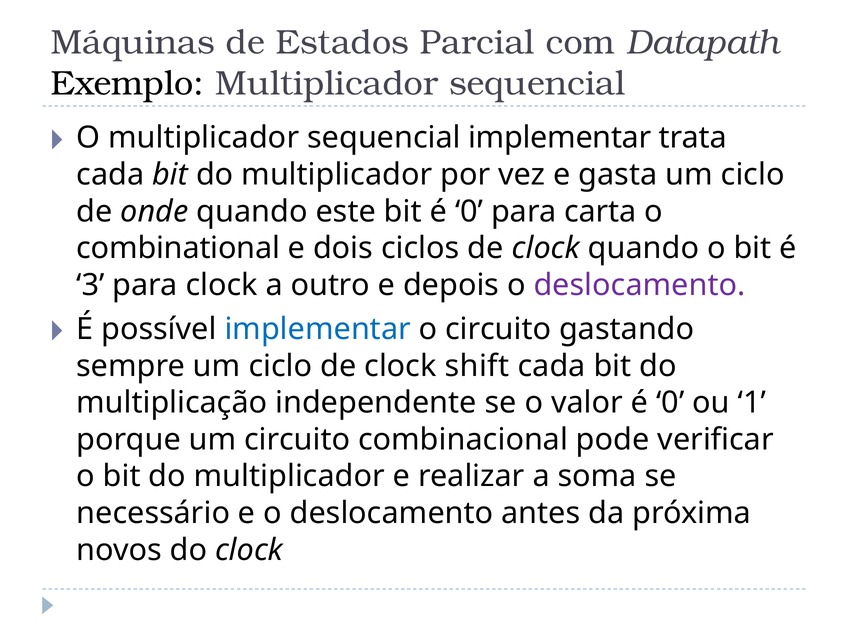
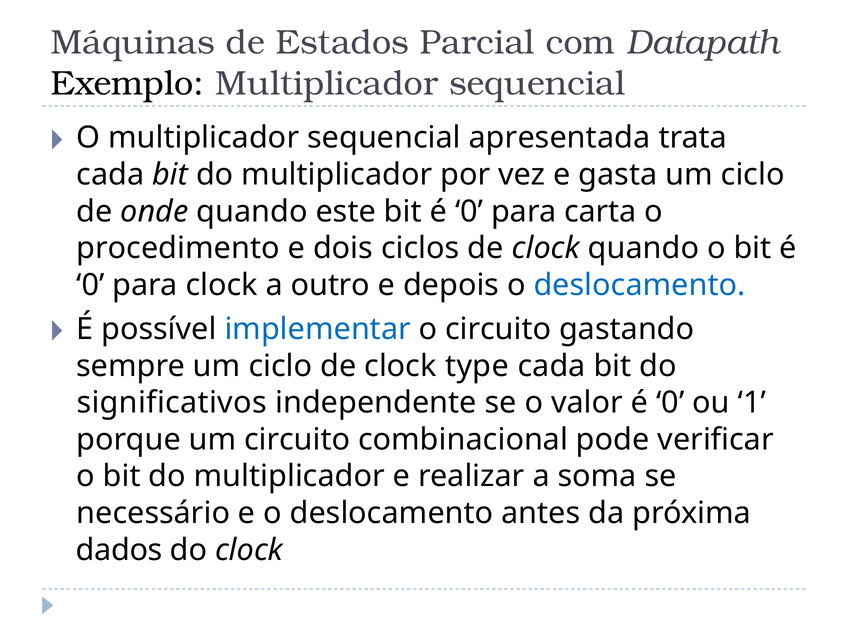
sequencial implementar: implementar -> apresentada (560, 138)
combinational: combinational -> procedimento (178, 248)
3: 3 -> 0 (90, 285)
deslocamento colour: purple -> blue (639, 285)
shift: shift -> type (477, 366)
multiplicação: multiplicação -> significativos (172, 403)
novos: novos -> dados (119, 550)
